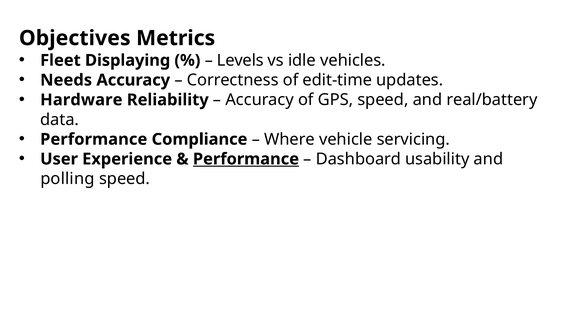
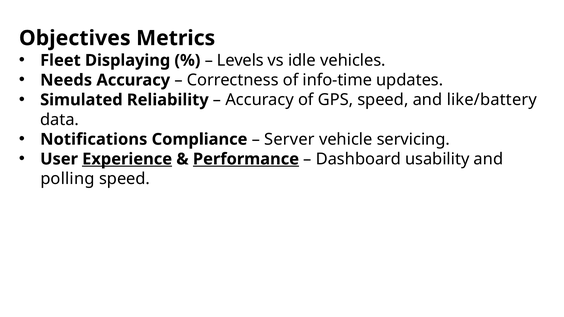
edit-time: edit-time -> info-time (337, 80)
Hardware: Hardware -> Simulated (81, 100)
real/battery: real/battery -> like/battery (492, 100)
Performance: Performance -> Notifications (94, 139)
Where: Where -> Server (289, 139)
Experience underline: none -> present (127, 159)
